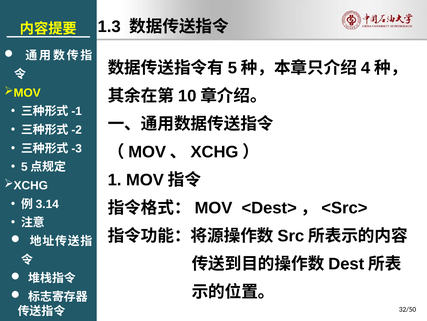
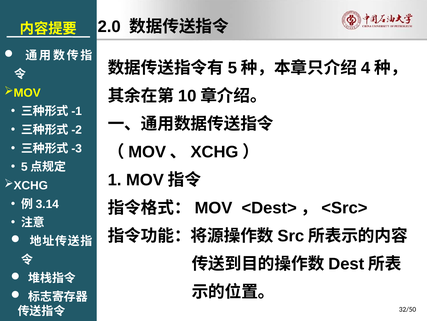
1.3: 1.3 -> 2.0 (109, 27)
